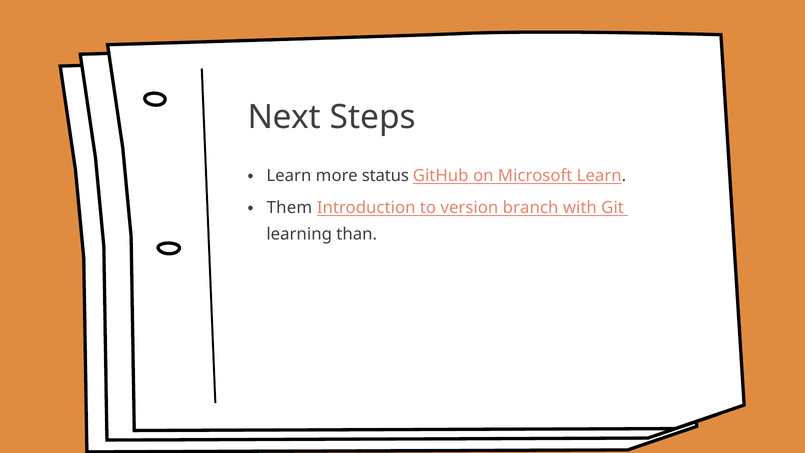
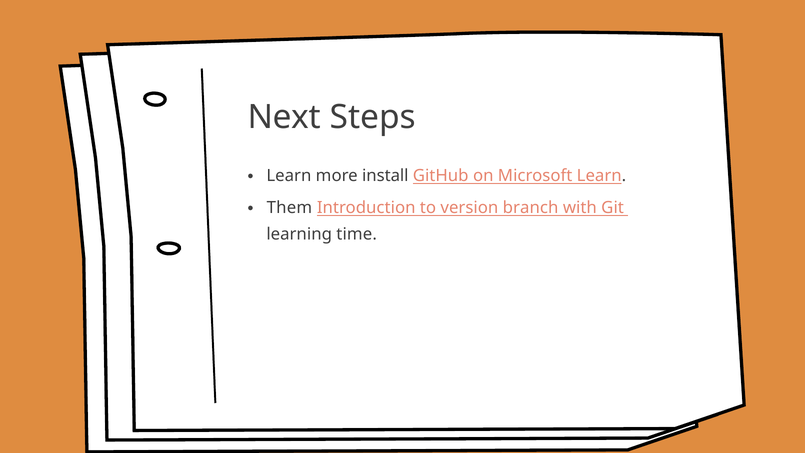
status: status -> install (385, 176)
than: than -> time (357, 234)
